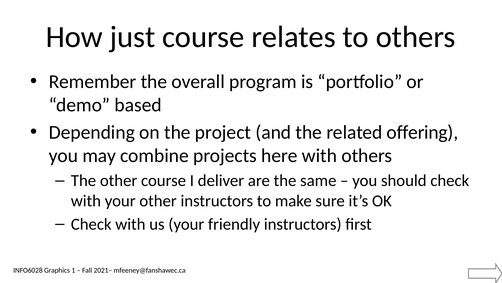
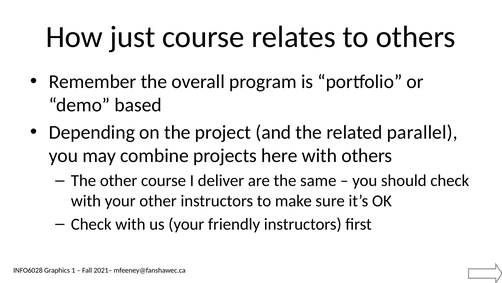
offering: offering -> parallel (422, 132)
